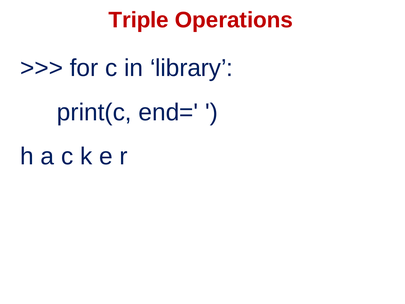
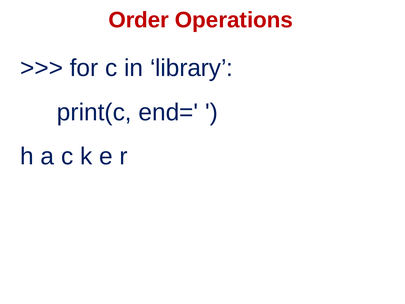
Triple: Triple -> Order (139, 20)
